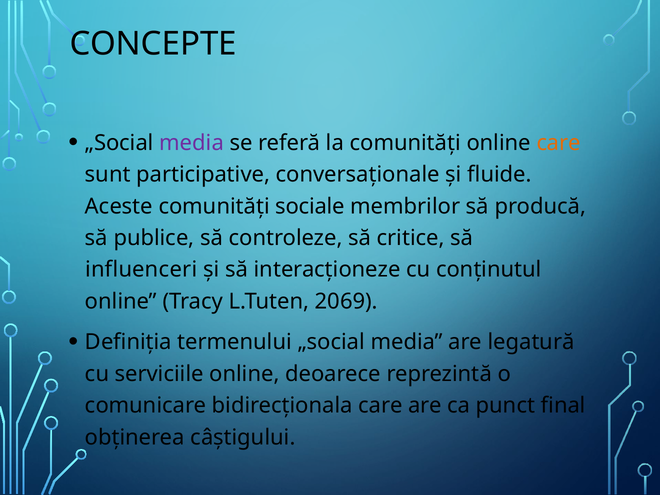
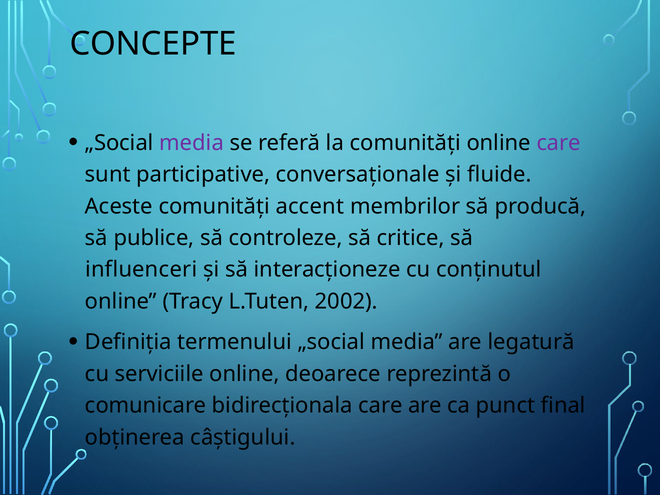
care colour: orange -> purple (559, 143)
sociale: sociale -> accent (310, 206)
2069: 2069 -> 2002 (346, 301)
